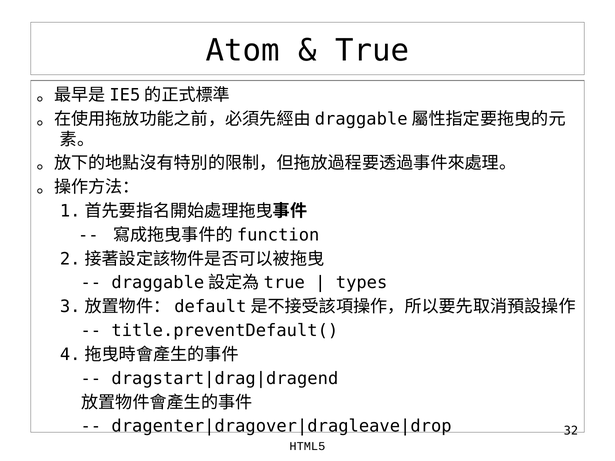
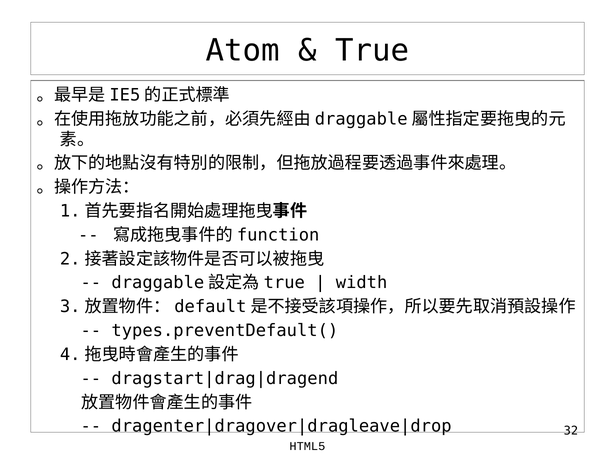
types: types -> width (362, 283)
title.preventDefault(: title.preventDefault( -> types.preventDefault( (225, 331)
